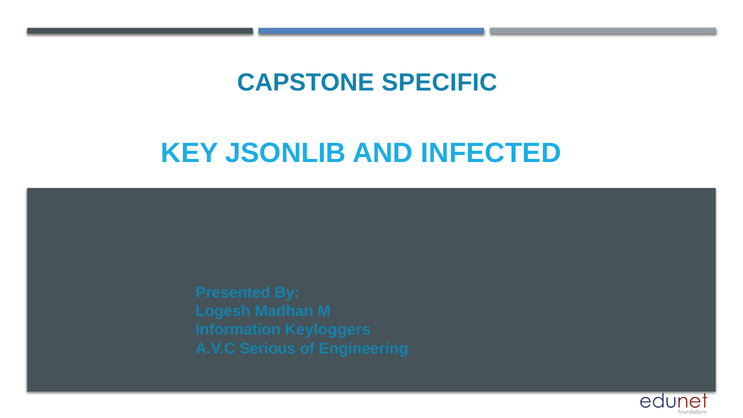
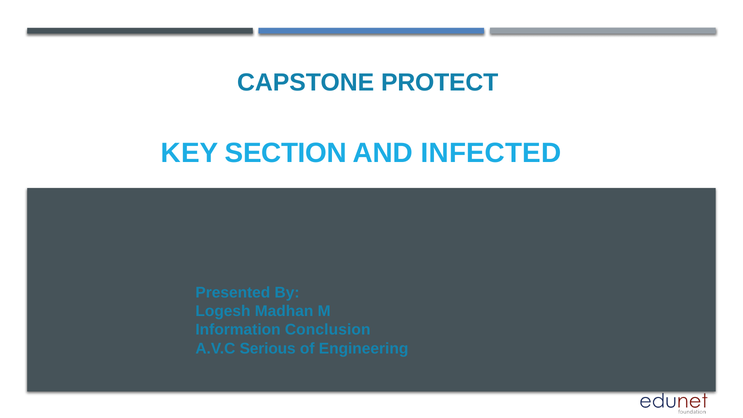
SPECIFIC: SPECIFIC -> PROTECT (440, 82)
JSONLIB: JSONLIB -> SECTION (286, 153)
Keyloggers: Keyloggers -> Conclusion (328, 330)
